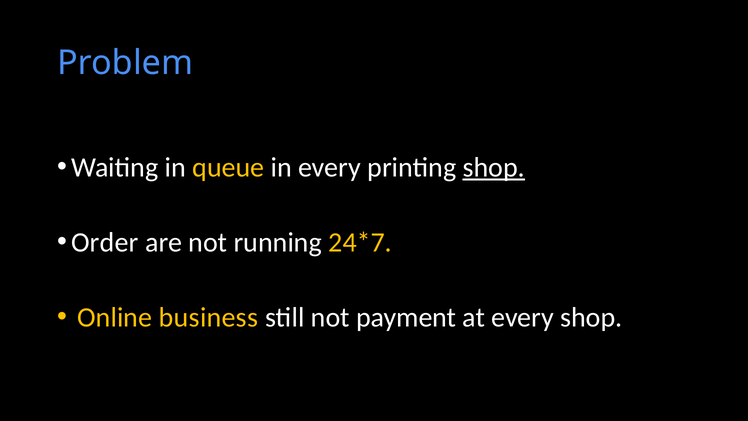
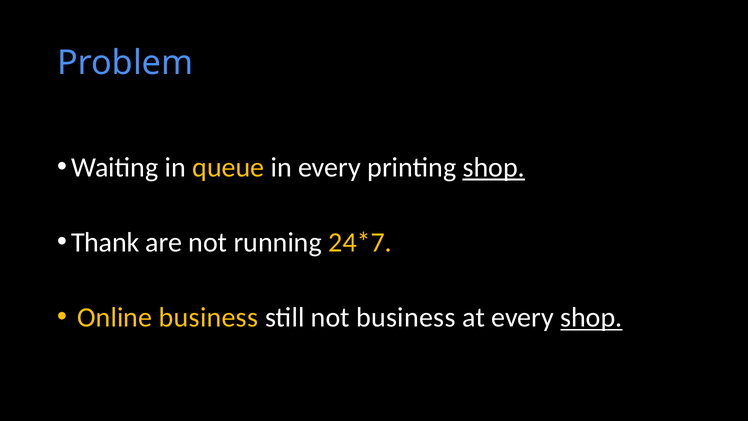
Order: Order -> Thank (105, 242)
not payment: payment -> business (406, 317)
shop underline: none -> present (591, 317)
